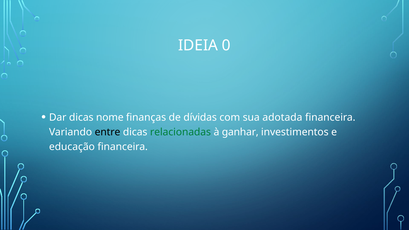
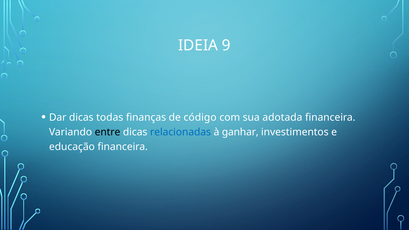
0: 0 -> 9 (226, 45)
nome: nome -> todas (110, 117)
dívidas: dívidas -> código (200, 117)
relacionadas colour: green -> blue (181, 132)
